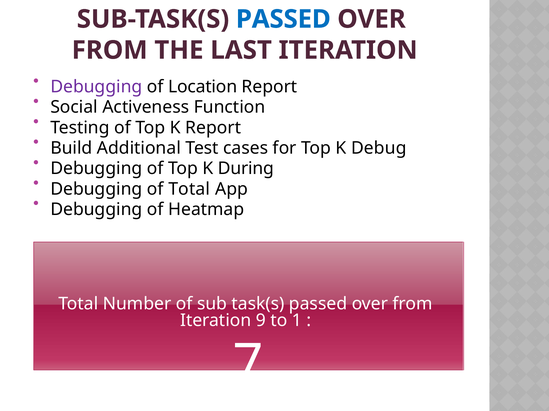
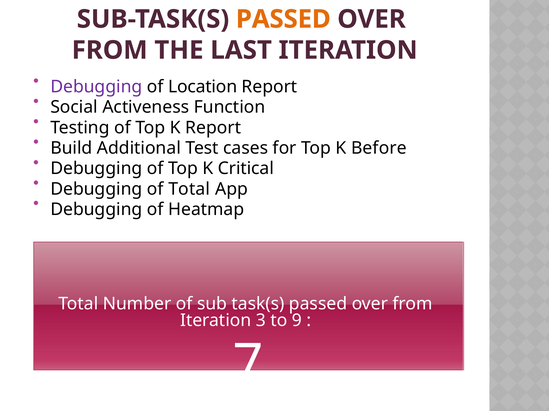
PASSED colour: blue -> orange (283, 19)
Debug: Debug -> Before (379, 148)
During: During -> Critical (246, 169)
9: 9 -> 3 (261, 321)
1: 1 -> 9 (297, 321)
